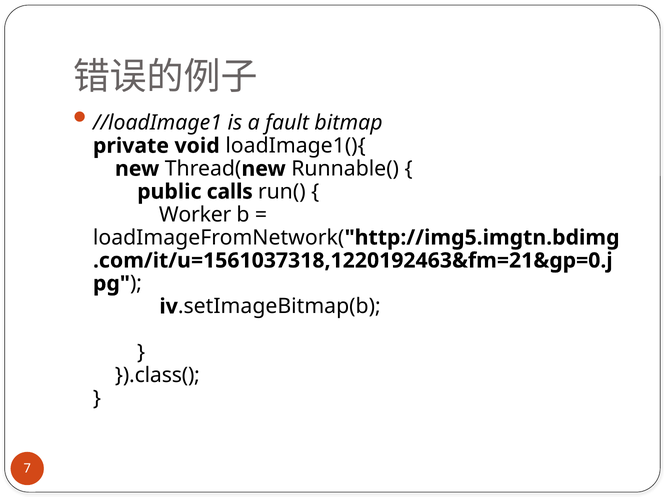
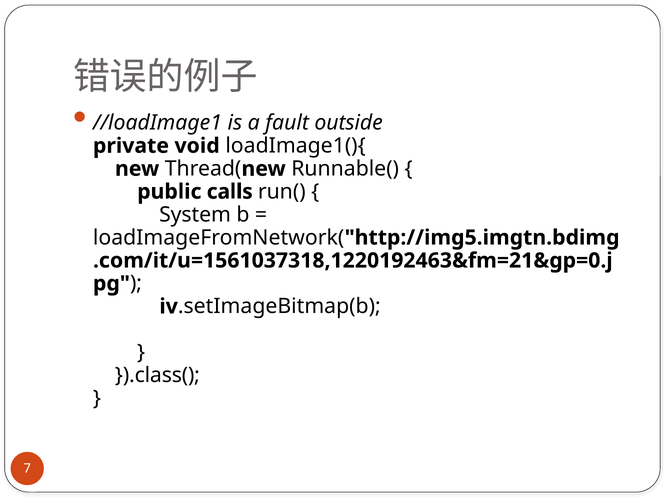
bitmap: bitmap -> outside (349, 123)
Worker: Worker -> System (195, 215)
